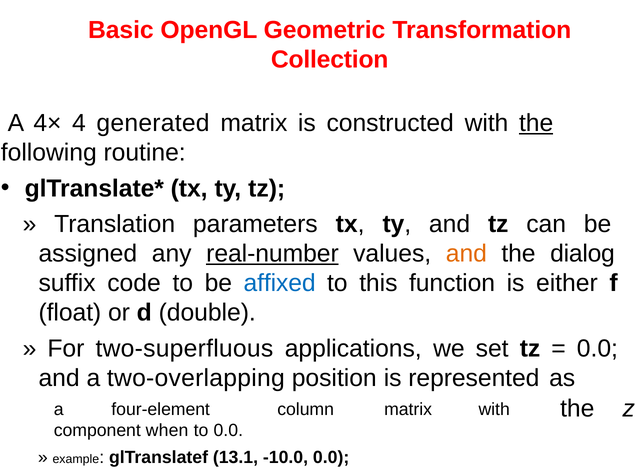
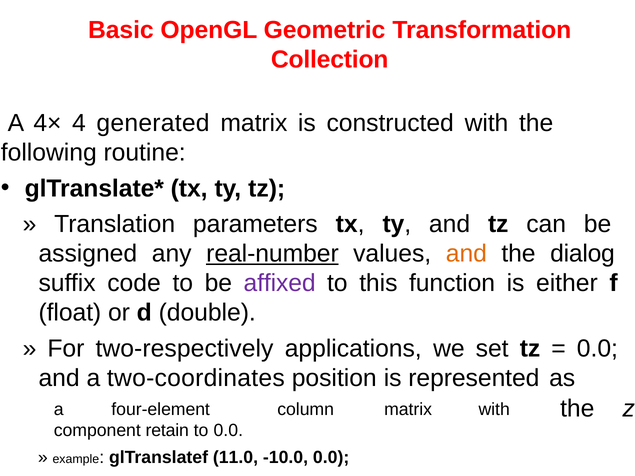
the underline: present -> none (536, 123)
affixed colour: blue -> purple (280, 283)
two-superfluous: two-superfluous -> two-respectively (184, 349)
two-overlapping: two-overlapping -> two-coordinates (196, 378)
when: when -> retain (167, 431)
13.1: 13.1 -> 11.0 (235, 458)
